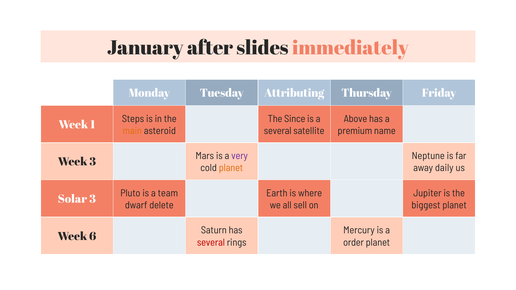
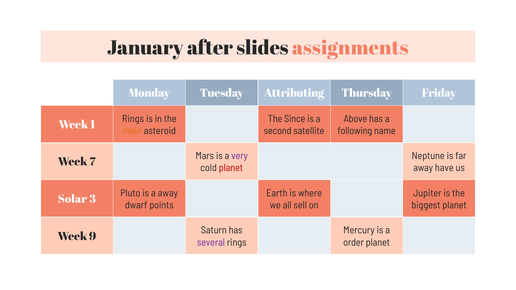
immediately: immediately -> assignments (350, 48)
Steps: Steps -> Rings (133, 119)
several: several -> second (278, 131)
premium: premium -> following (355, 131)
Week 3: 3 -> 7 (93, 162)
planet colour: orange -> red (231, 168)
daily: daily -> have (444, 168)
a team: team -> away (168, 193)
delete: delete -> points (161, 205)
6: 6 -> 9 (93, 236)
several colour: red -> purple (211, 243)
